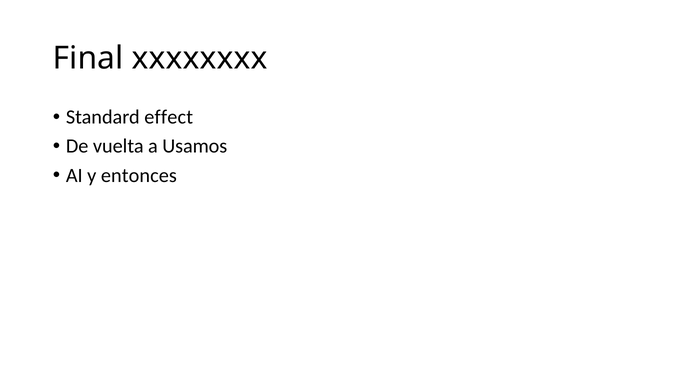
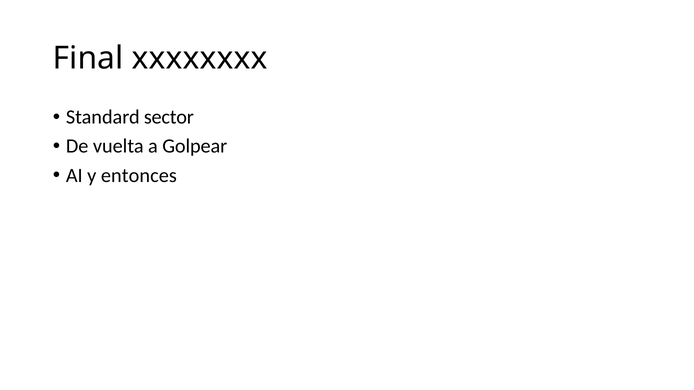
effect: effect -> sector (169, 117)
Usamos: Usamos -> Golpear (195, 146)
